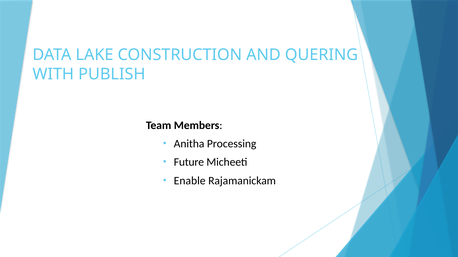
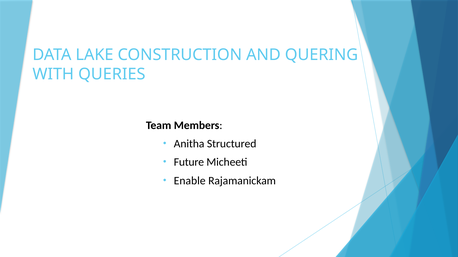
PUBLISH: PUBLISH -> QUERIES (112, 74)
Processing: Processing -> Structured (232, 144)
